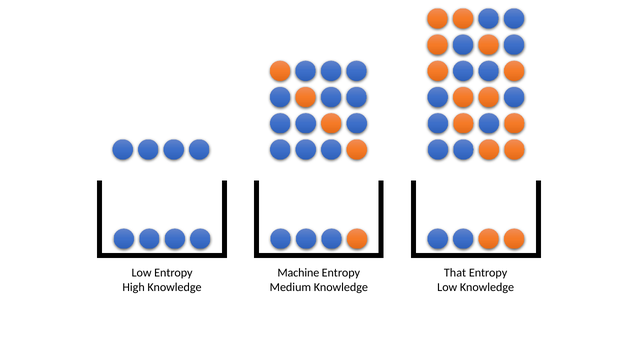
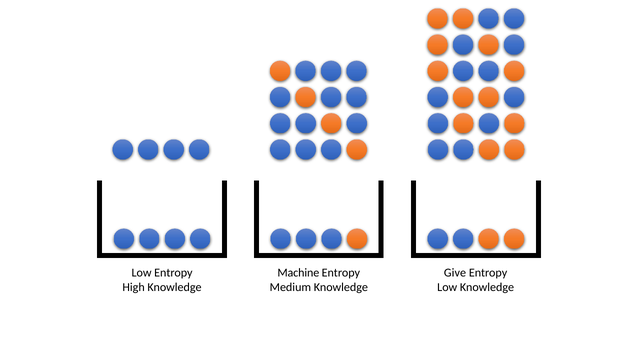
That: That -> Give (455, 273)
